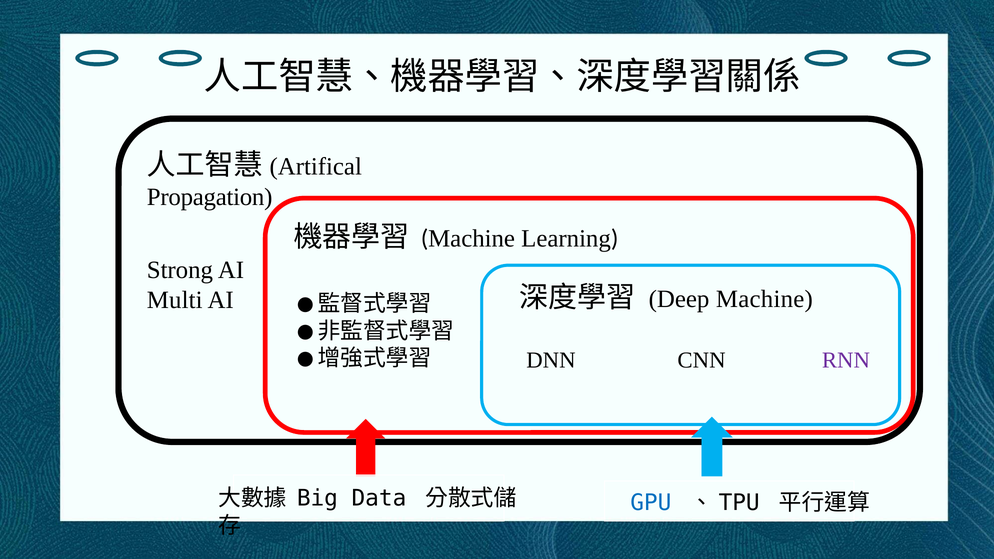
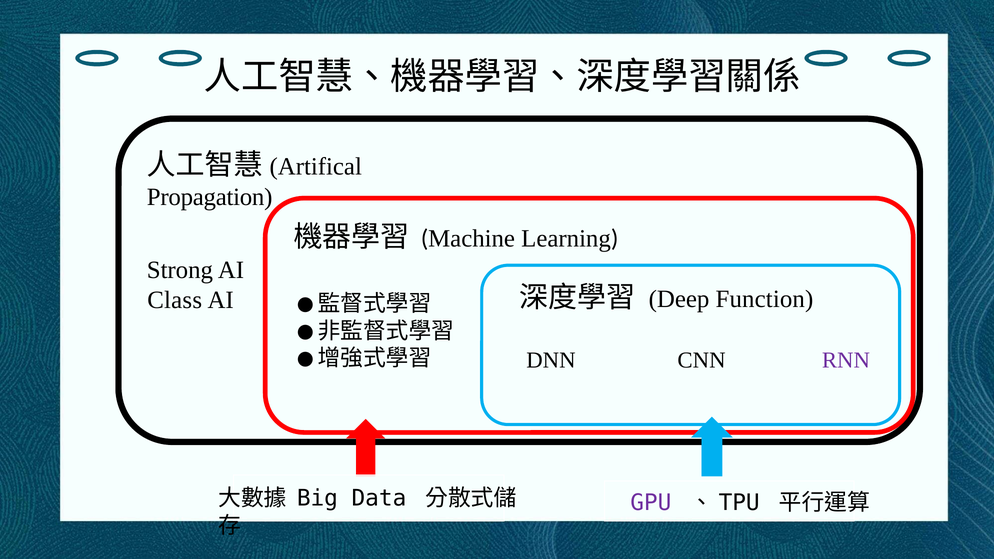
Deep Machine: Machine -> Function (764, 299)
Multi: Multi -> Class (175, 300)
GPU colour: blue -> purple (651, 503)
